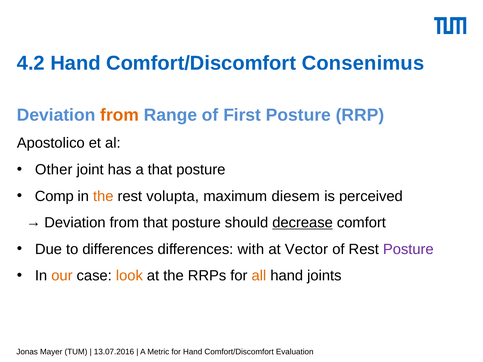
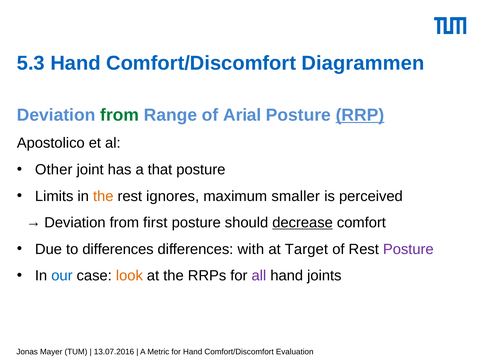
4.2: 4.2 -> 5.3 (31, 63)
Consenimus: Consenimus -> Diagrammen (363, 63)
from colour: orange -> green (120, 115)
First: First -> Arial (242, 115)
RRP underline: none -> present (360, 115)
Comp: Comp -> Limits (54, 196)
volupta: volupta -> ignores (173, 196)
diesem: diesem -> smaller (296, 196)
from that: that -> first (155, 223)
Vector: Vector -> Target (306, 249)
our colour: orange -> blue (62, 276)
all colour: orange -> purple (259, 276)
